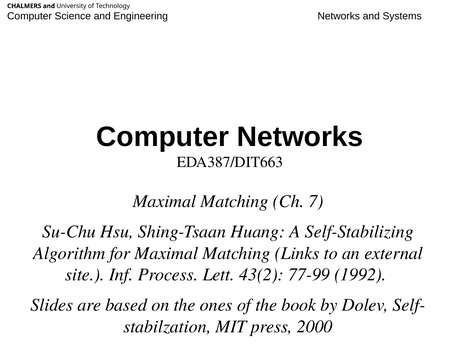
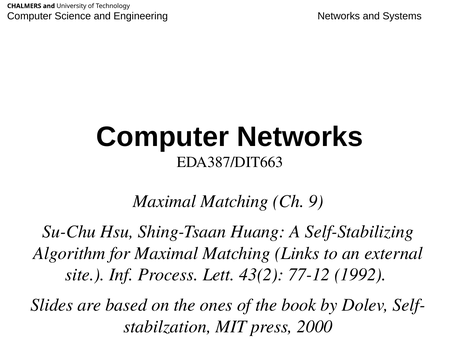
7: 7 -> 9 (316, 201)
77-99: 77-99 -> 77-12 (309, 275)
